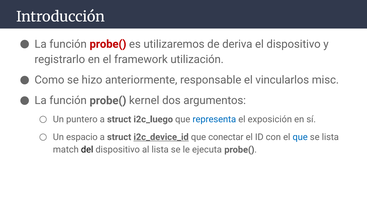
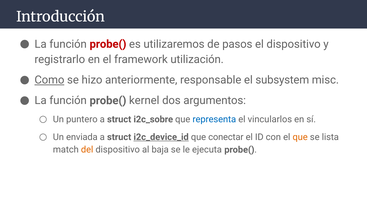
deriva: deriva -> pasos (237, 44)
Como underline: none -> present (49, 80)
vincularlos: vincularlos -> subsystem (282, 80)
i2c_luego: i2c_luego -> i2c_sobre (153, 120)
exposición: exposición -> vincularlos (270, 120)
espacio: espacio -> enviada (82, 137)
que colour: blue -> orange (300, 137)
del colour: black -> orange (87, 150)
al lista: lista -> baja (160, 150)
